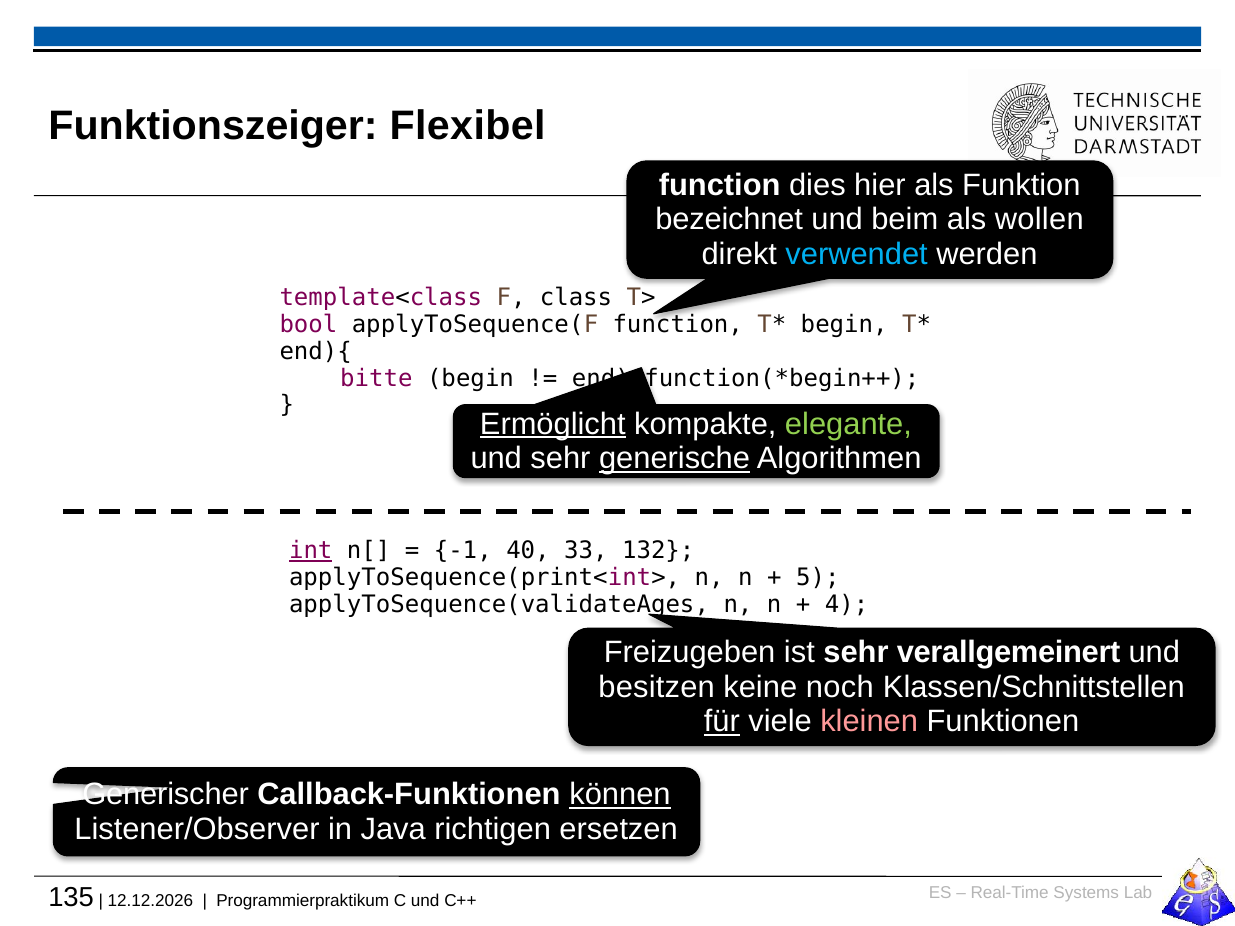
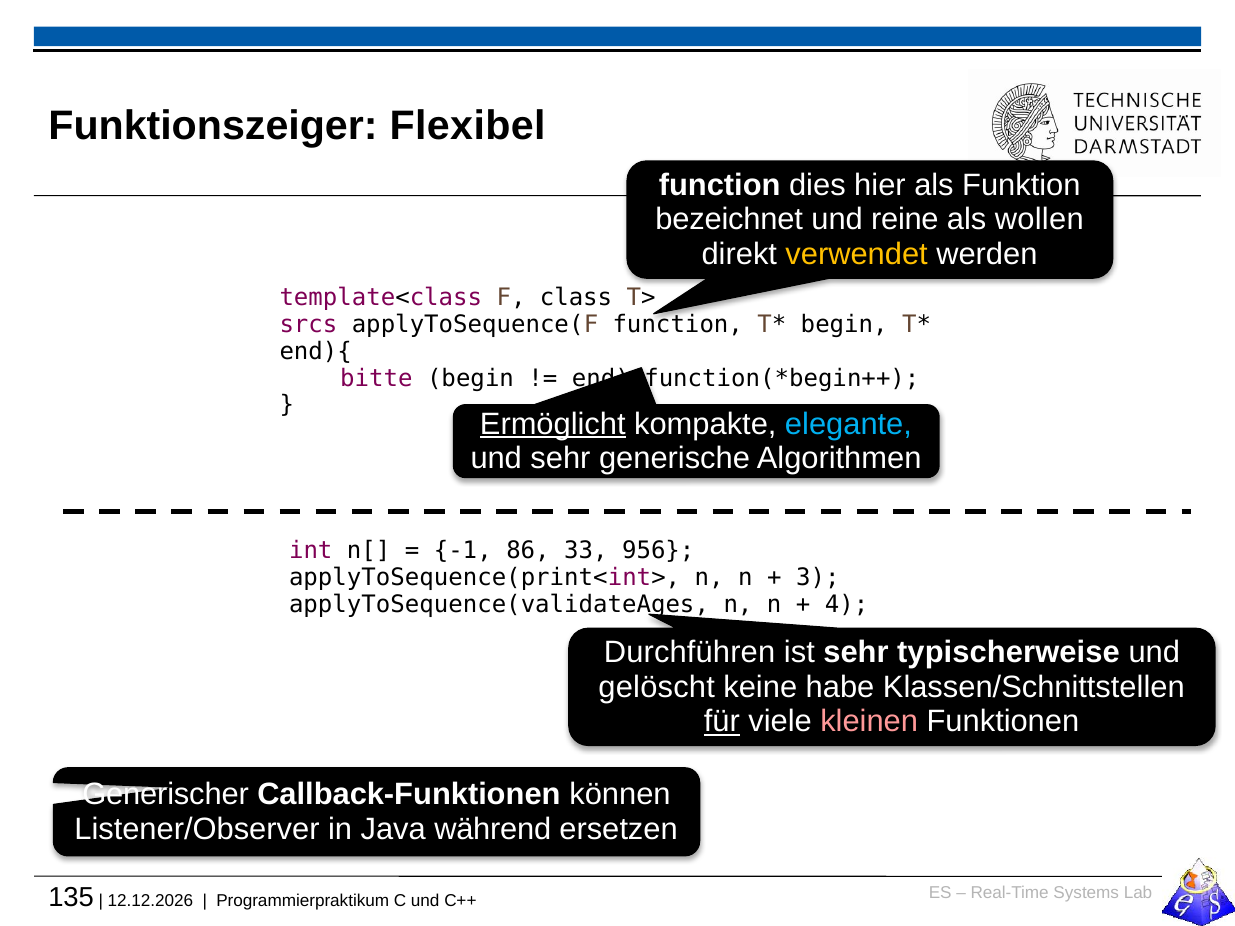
beim: beim -> reine (905, 220)
verwendet colour: light blue -> yellow (857, 254)
bool: bool -> srcs (308, 325)
elegante colour: light green -> light blue (848, 424)
generische underline: present -> none (674, 459)
int underline: present -> none (311, 551)
40: 40 -> 86 (528, 551)
132: 132 -> 956 (658, 551)
5: 5 -> 3 (818, 578)
Freizugeben: Freizugeben -> Durchführen (690, 653)
verallgemeinert: verallgemeinert -> typischerweise (1008, 653)
besitzen: besitzen -> gelöscht (657, 687)
noch: noch -> habe (840, 687)
können underline: present -> none (620, 795)
richtigen: richtigen -> während (493, 829)
